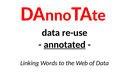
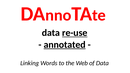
re-use underline: none -> present (75, 33)
